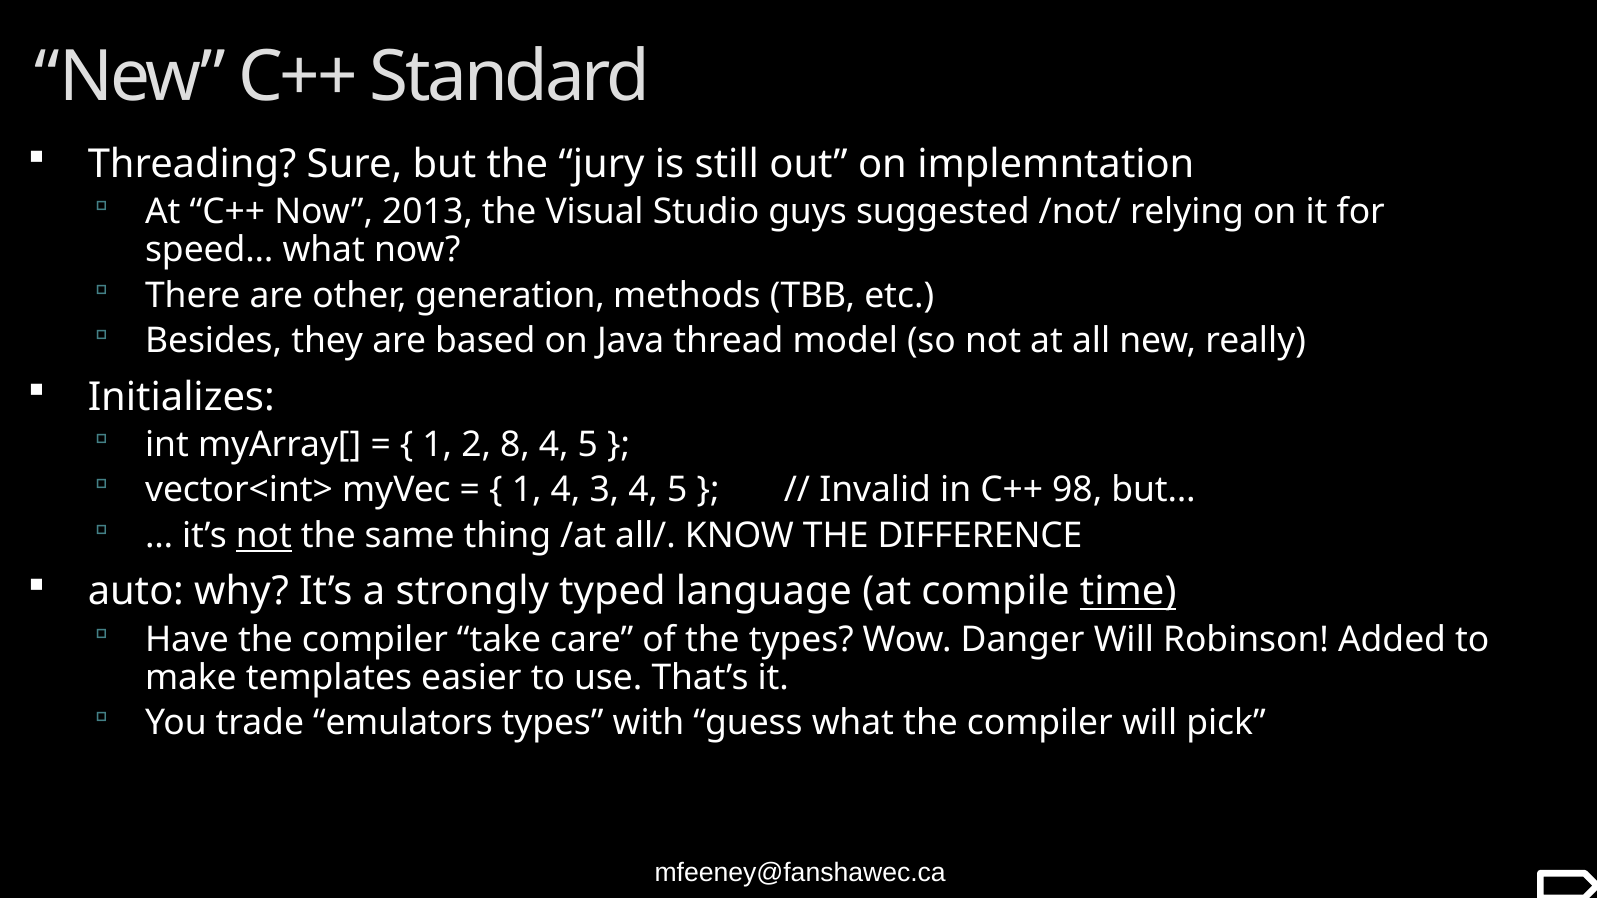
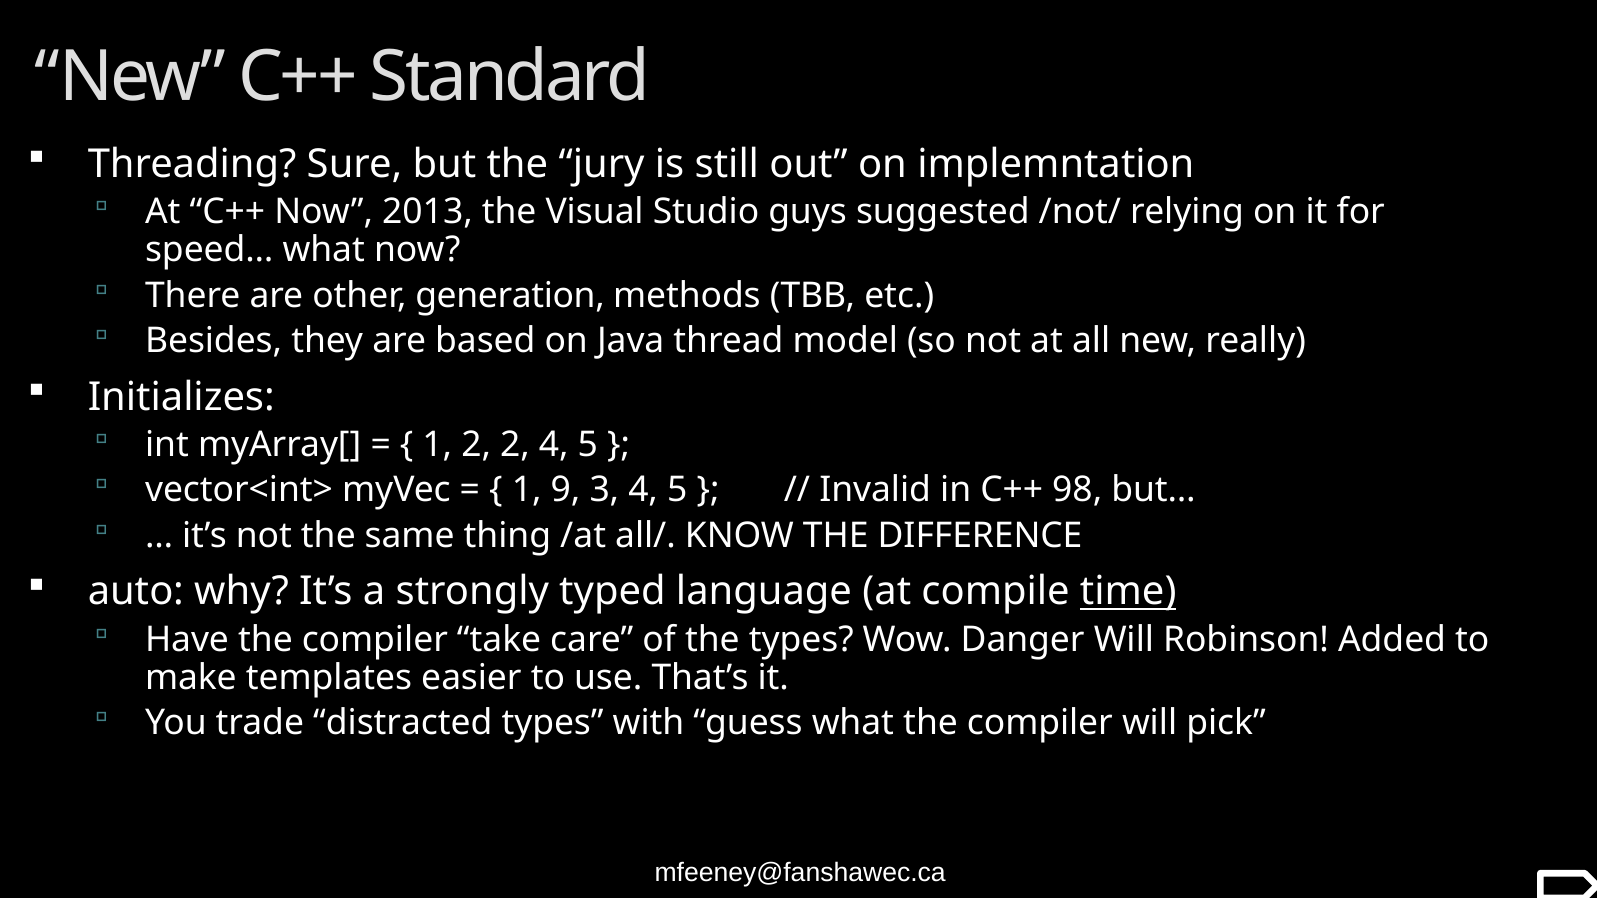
2 8: 8 -> 2 (515, 445)
1 4: 4 -> 9 (565, 490)
not underline: present -> none (264, 536)
emulators: emulators -> distracted (403, 724)
